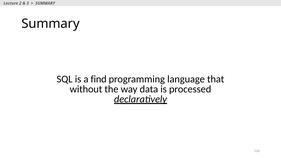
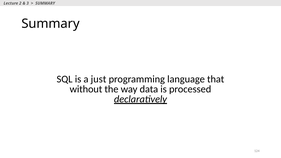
find: find -> just (99, 79)
